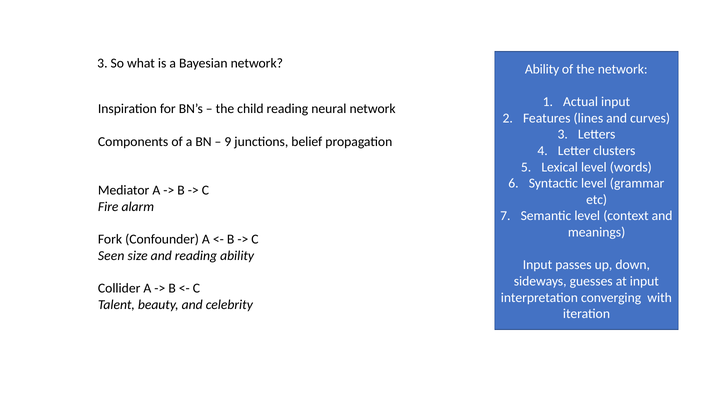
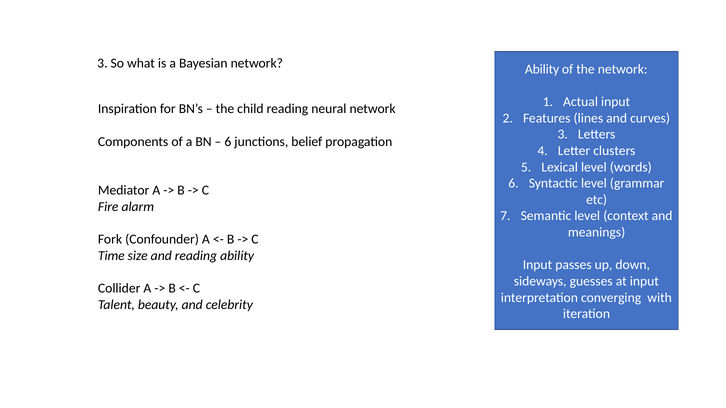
9: 9 -> 6 (228, 142)
Seen: Seen -> Time (111, 256)
